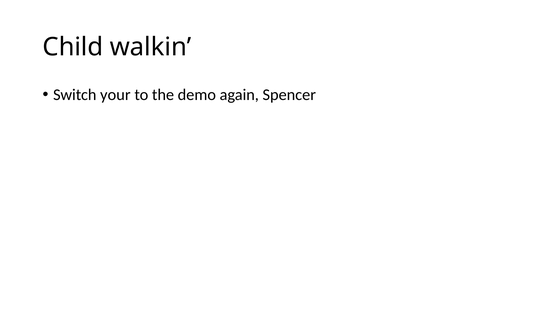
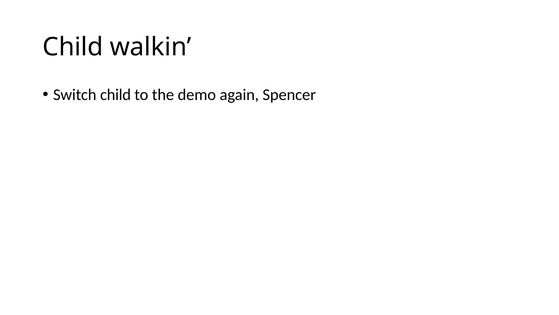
Switch your: your -> child (116, 95)
